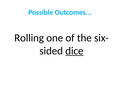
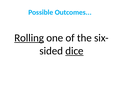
Rolling underline: none -> present (29, 38)
